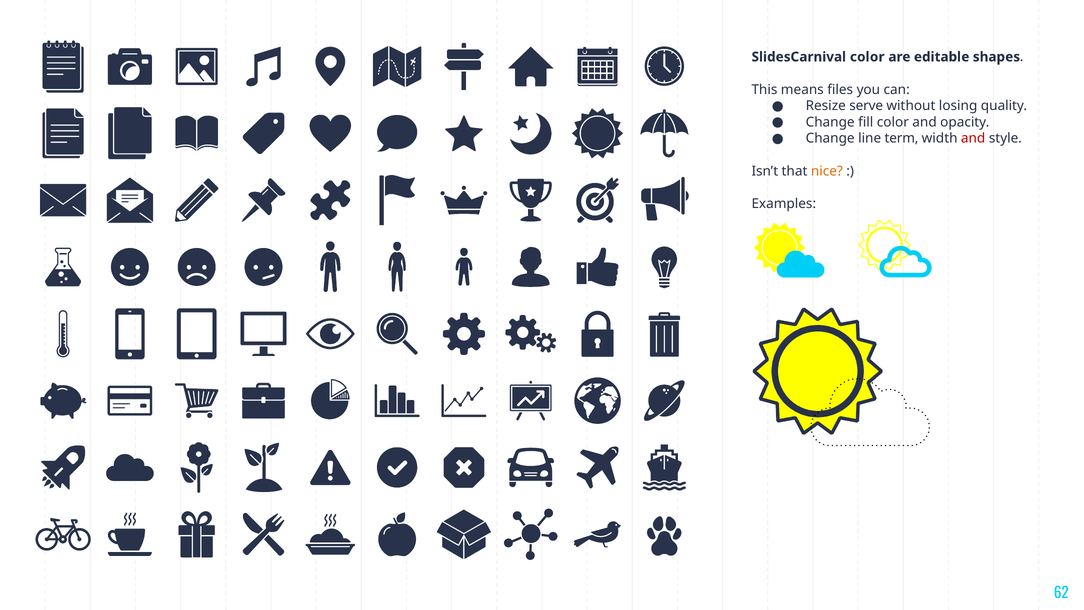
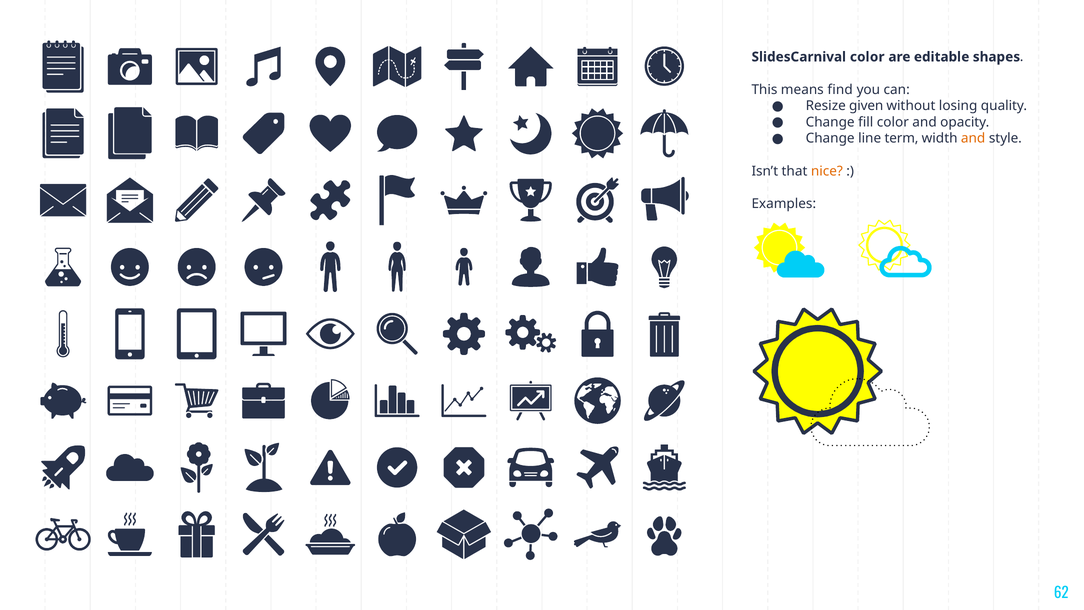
files: files -> find (840, 89)
serve: serve -> given (866, 106)
and colour: red -> orange (973, 138)
